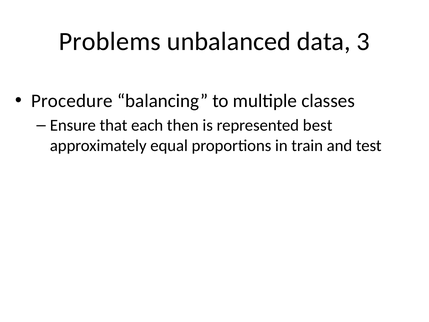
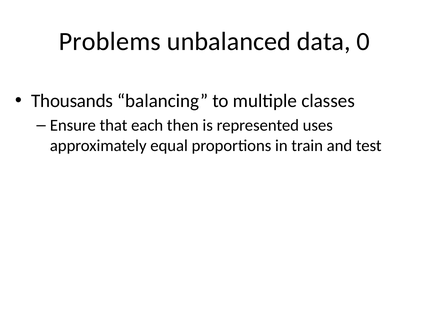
3: 3 -> 0 (363, 42)
Procedure: Procedure -> Thousands (72, 101)
best: best -> uses (318, 125)
